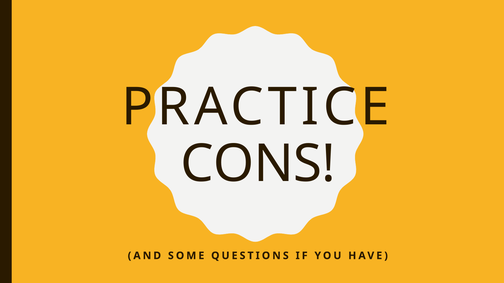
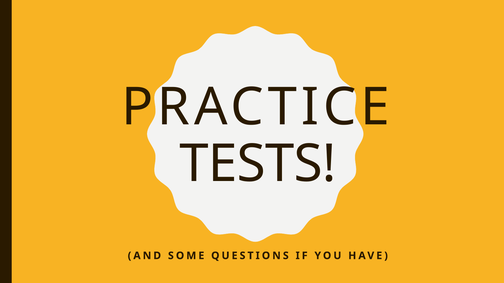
CONS: CONS -> TESTS (258, 164)
